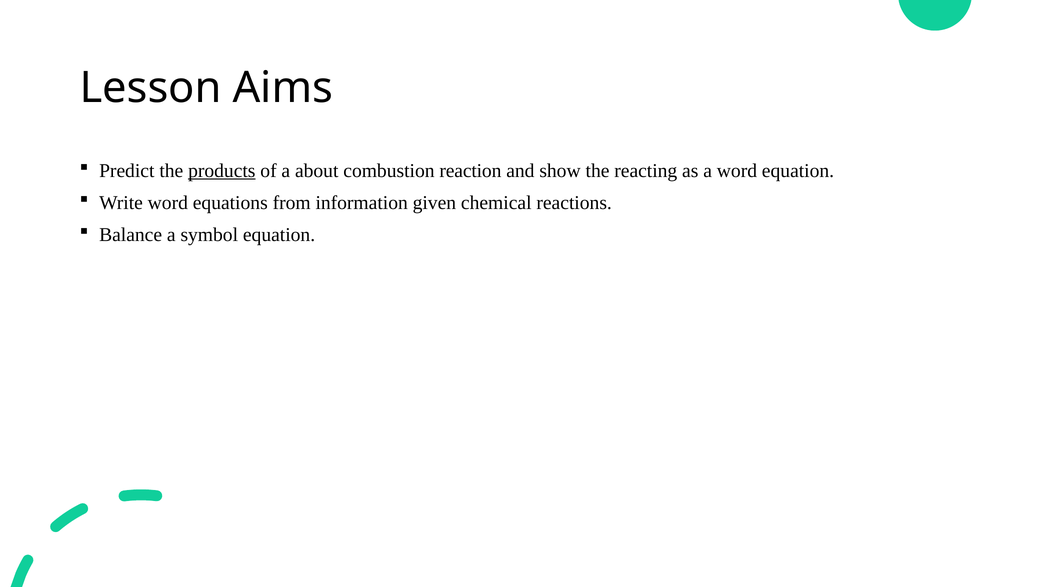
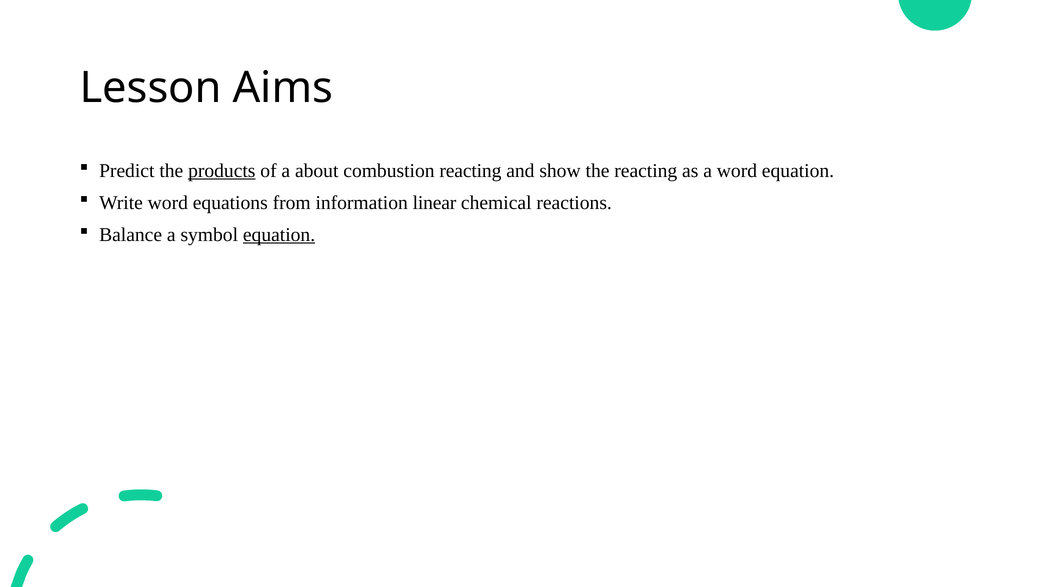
combustion reaction: reaction -> reacting (470, 171)
given: given -> linear (434, 203)
equation underline: none -> present (279, 235)
